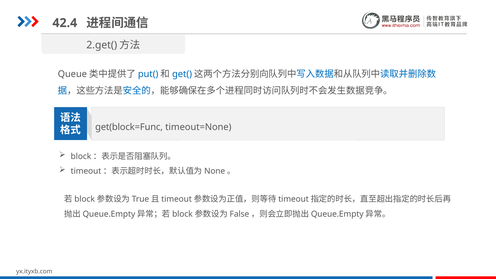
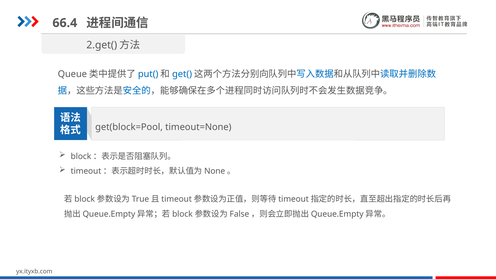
42.4: 42.4 -> 66.4 (65, 23)
get(block=Func: get(block=Func -> get(block=Pool (129, 127)
